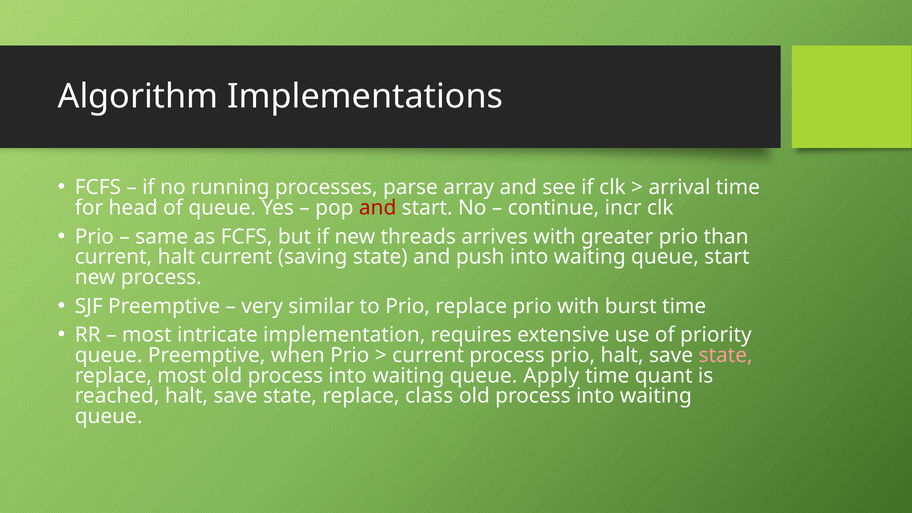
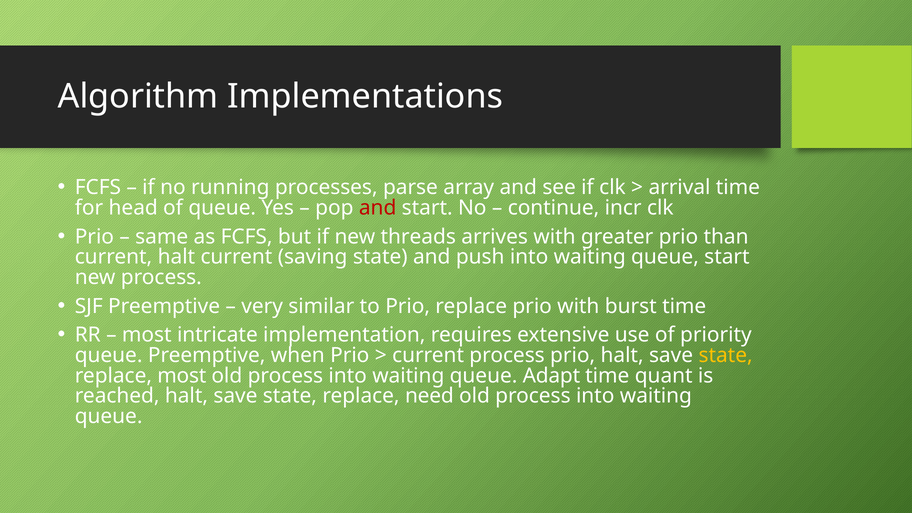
state colour: pink -> yellow (726, 355)
Apply: Apply -> Adapt (551, 376)
class: class -> need (429, 396)
